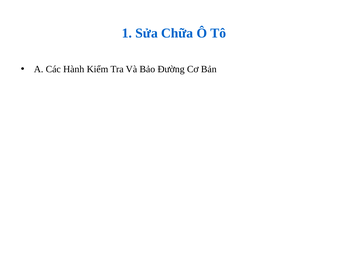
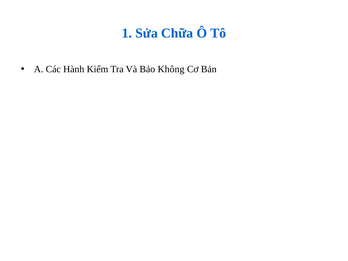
Đường: Đường -> Không (171, 69)
